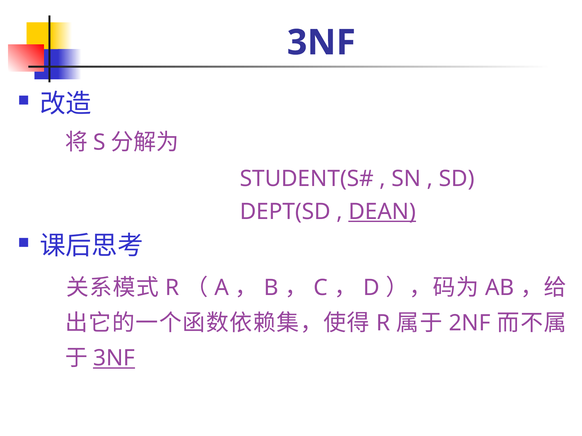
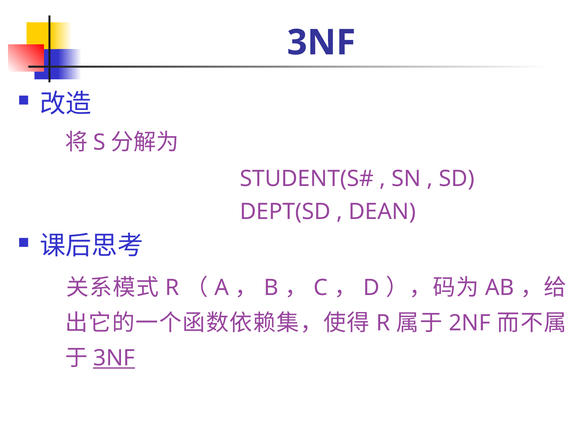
DEAN underline: present -> none (382, 212)
